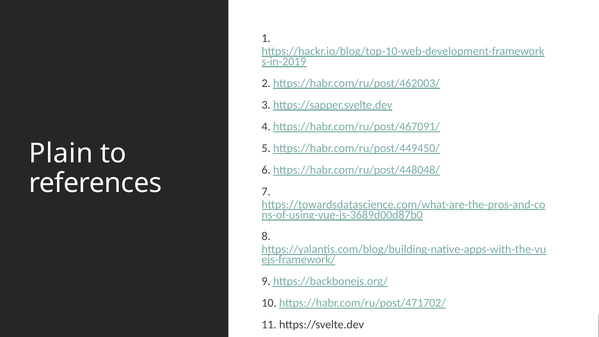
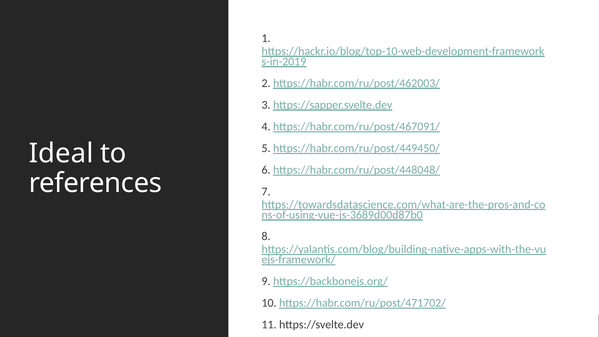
Plain: Plain -> Ideal (61, 153)
